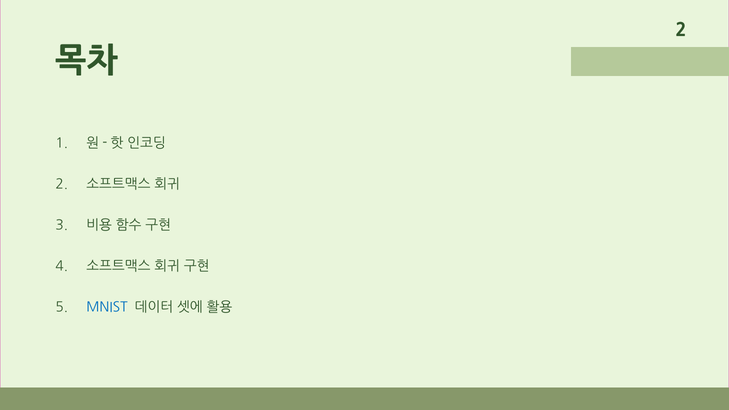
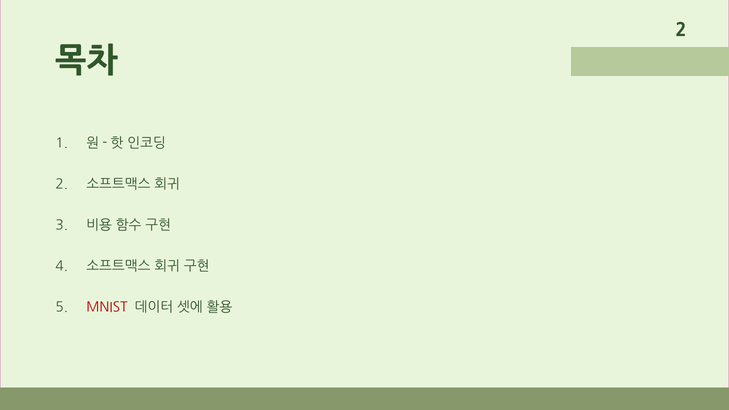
MNIST colour: blue -> red (107, 307)
